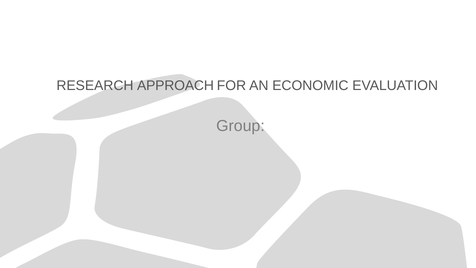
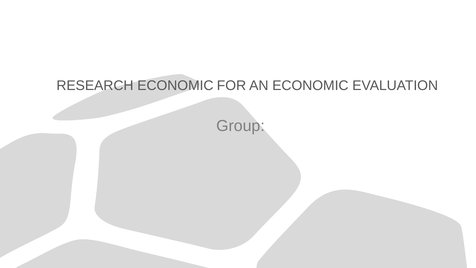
RESEARCH APPROACH: APPROACH -> ECONOMIC (175, 86)
